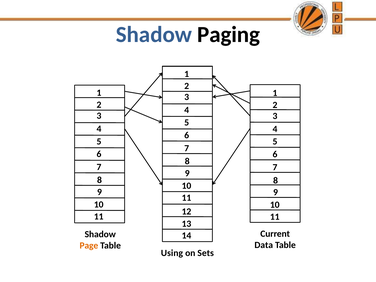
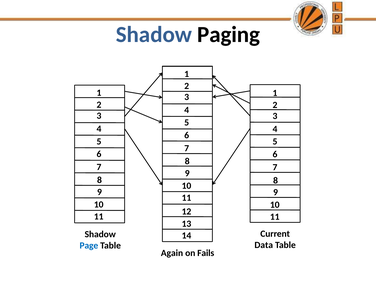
Page colour: orange -> blue (89, 245)
Using: Using -> Again (172, 253)
Sets: Sets -> Fails (206, 253)
